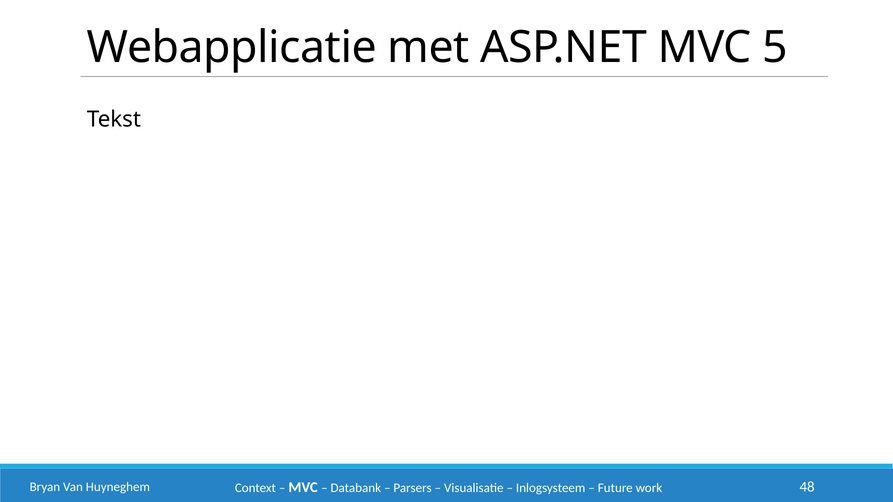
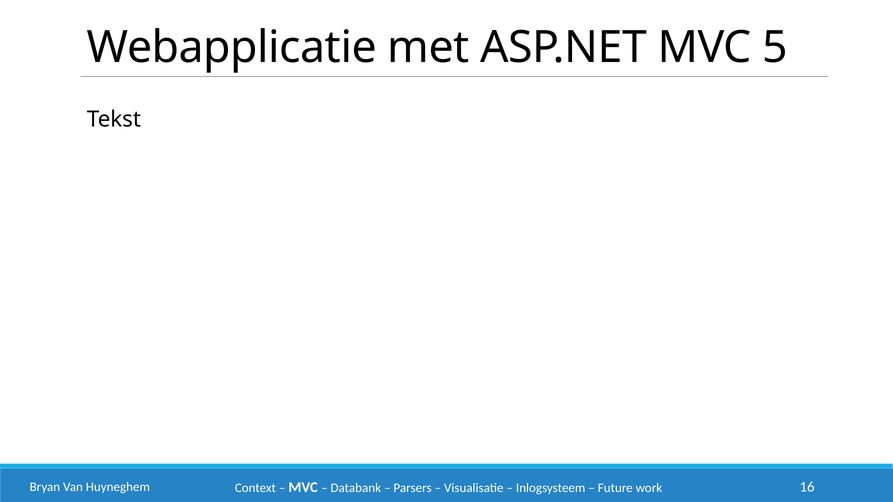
48: 48 -> 16 (807, 487)
